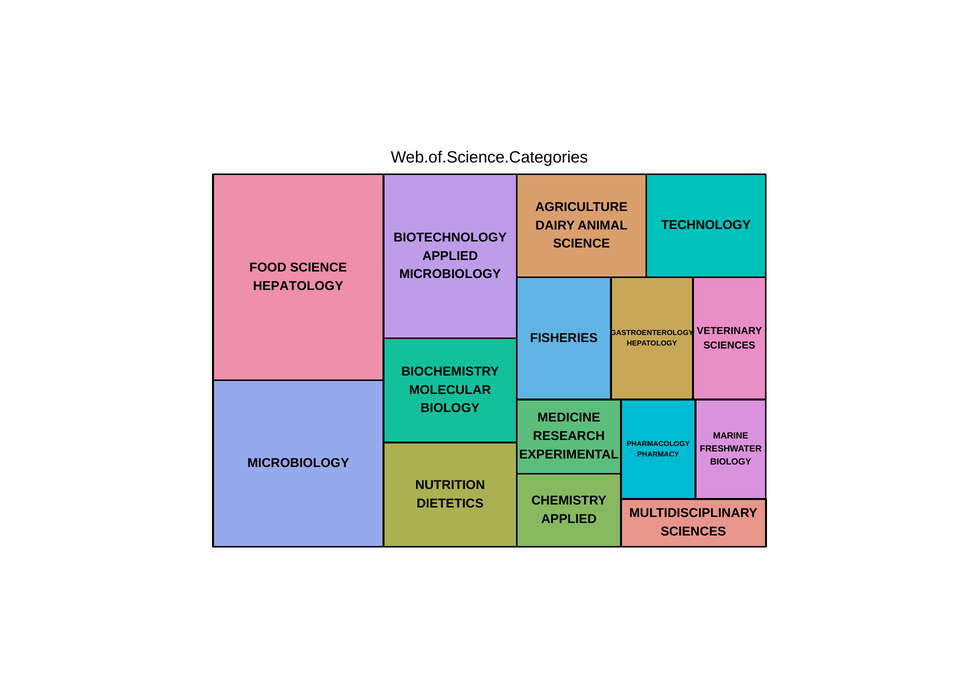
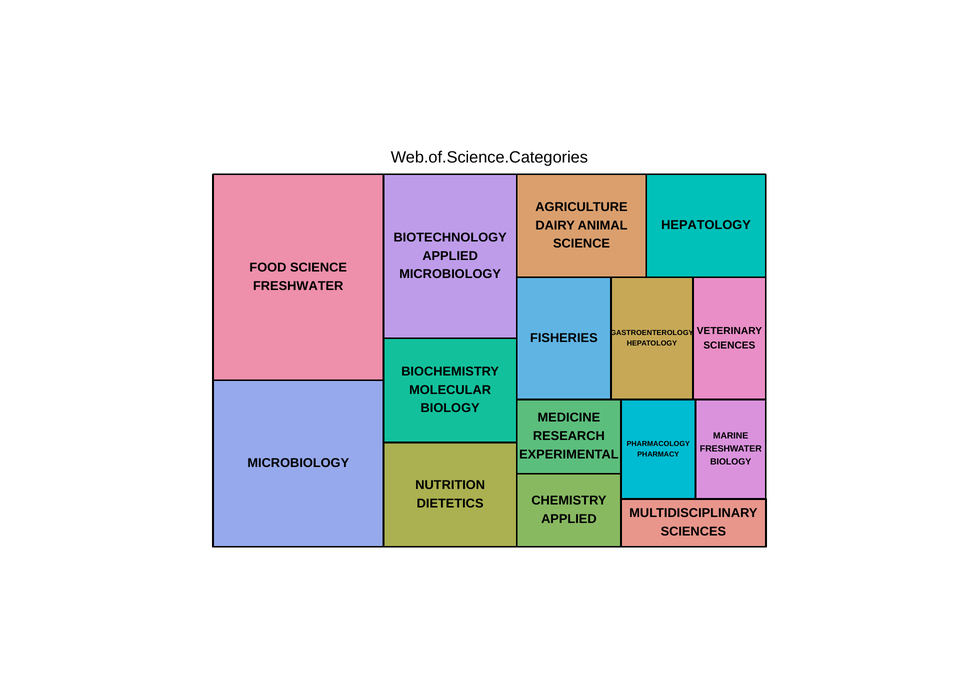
TECHNOLOGY: TECHNOLOGY -> HEPATOLOGY (706, 225)
HEPATOLOGY: HEPATOLOGY -> FRESHWATER (298, 286)
